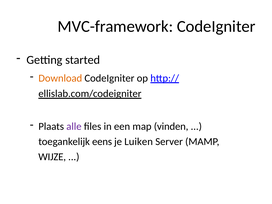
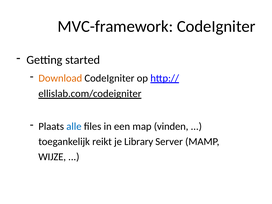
alle colour: purple -> blue (74, 126)
eens: eens -> reikt (102, 142)
Luiken: Luiken -> Library (139, 142)
